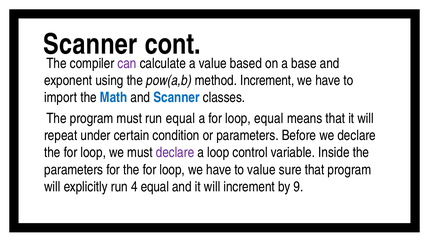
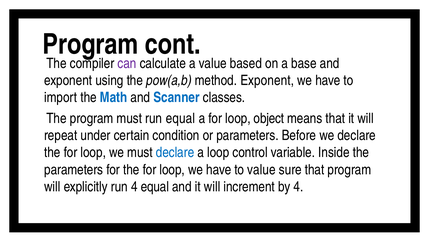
Scanner: Scanner -> Program (90, 44)
method Increment: Increment -> Exponent (267, 81)
loop equal: equal -> object (269, 118)
declare colour: purple -> blue (175, 153)
by 9: 9 -> 4 (298, 187)
